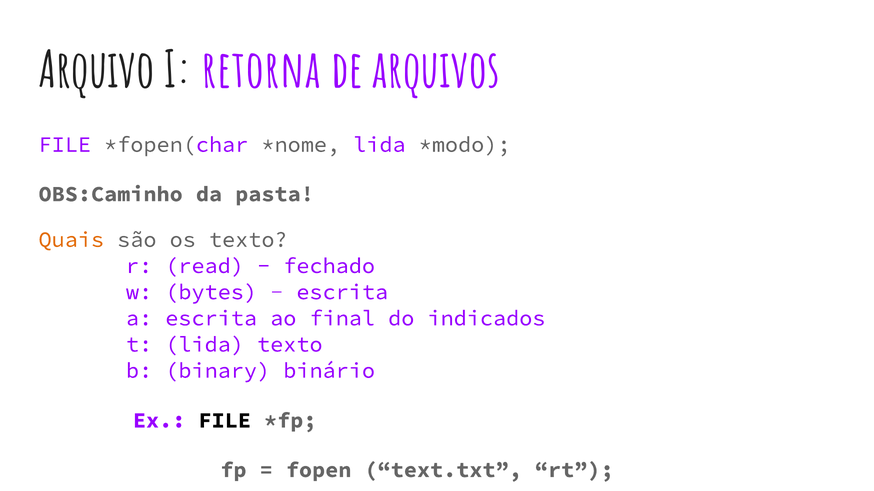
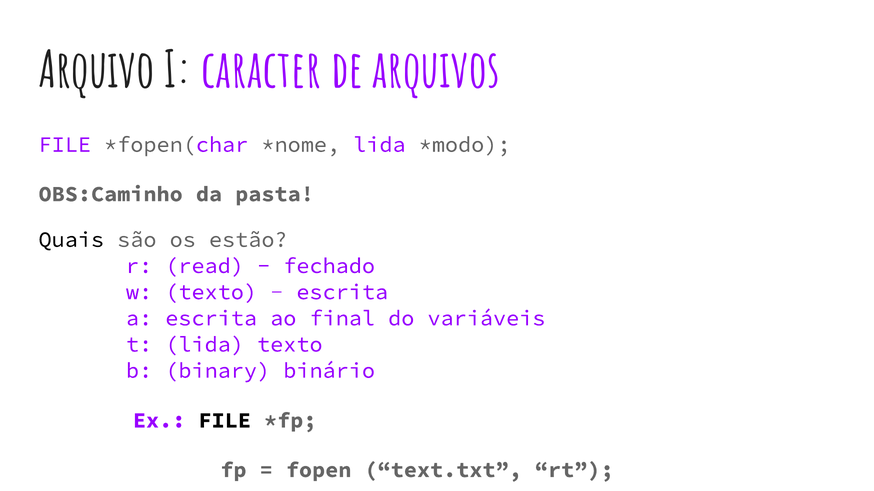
retorna: retorna -> caracter (261, 71)
Quais colour: orange -> black (71, 240)
os texto: texto -> estão (248, 240)
w bytes: bytes -> texto (211, 292)
indicados: indicados -> variáveis (486, 319)
